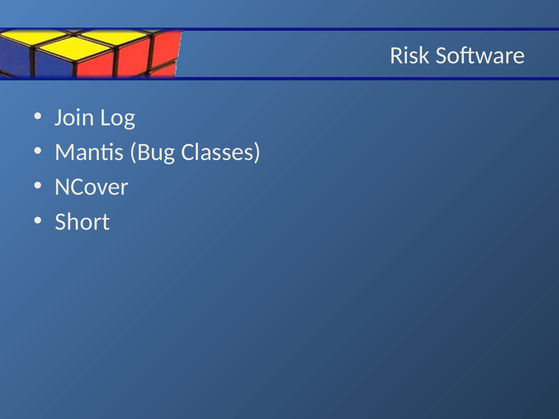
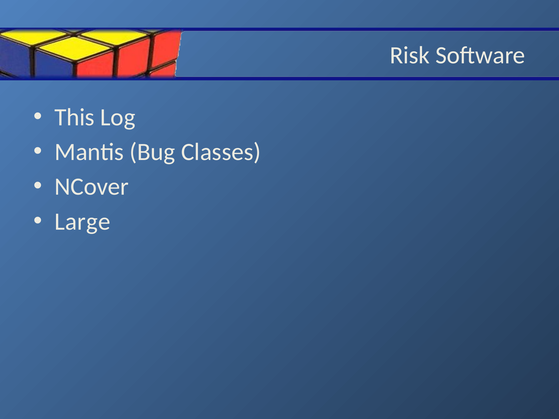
Join: Join -> This (75, 117)
Short: Short -> Large (82, 222)
